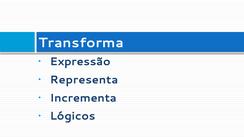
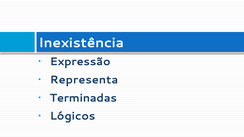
Transforma: Transforma -> Inexistência (81, 43)
Incrementa: Incrementa -> Terminadas (83, 98)
